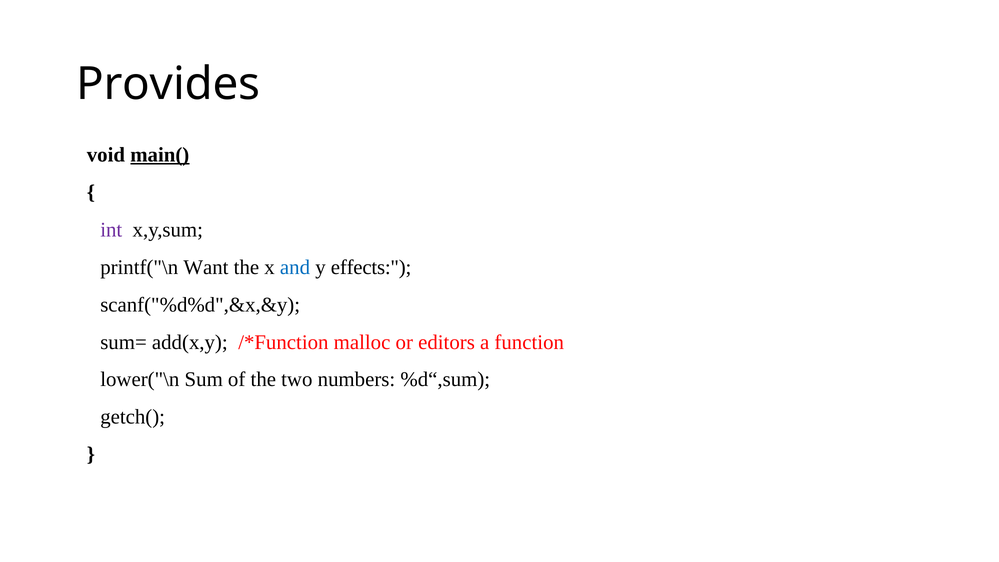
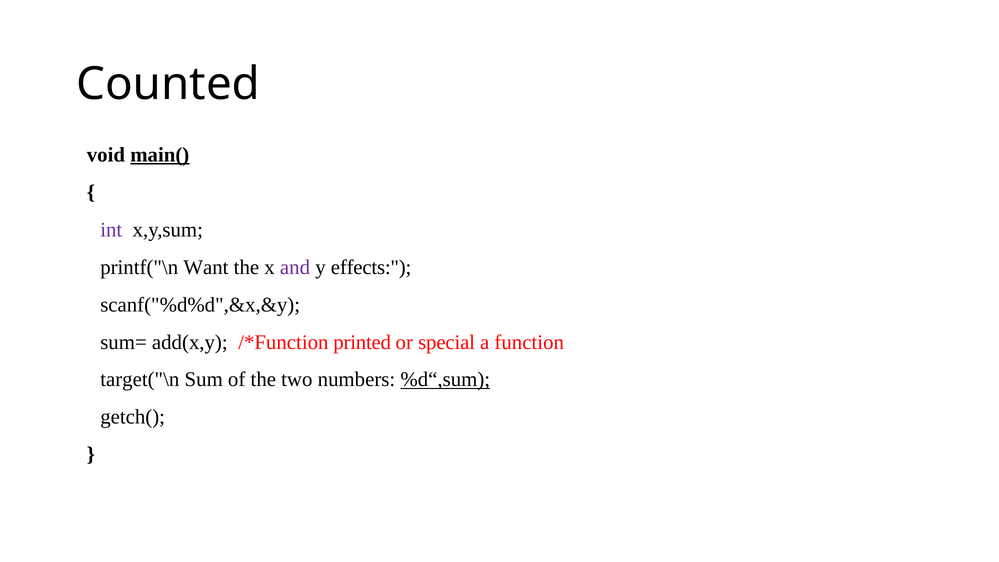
Provides: Provides -> Counted (168, 84)
and colour: blue -> purple (295, 267)
malloc: malloc -> printed (362, 342)
editors: editors -> special (447, 342)
lower("\n: lower("\n -> target("\n (140, 380)
%d“,sum underline: none -> present (445, 380)
